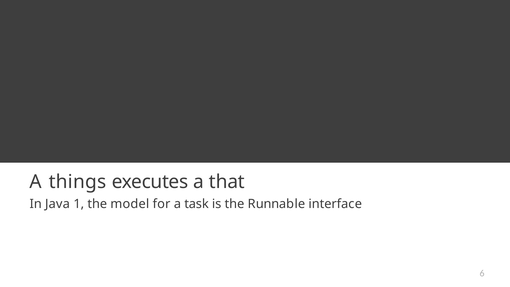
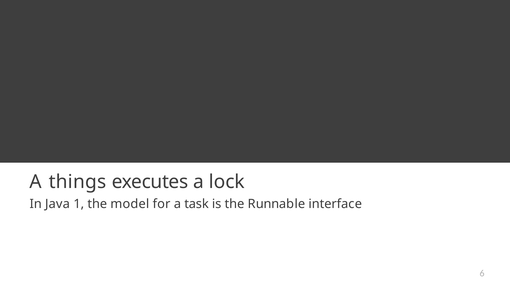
that: that -> lock (227, 182)
